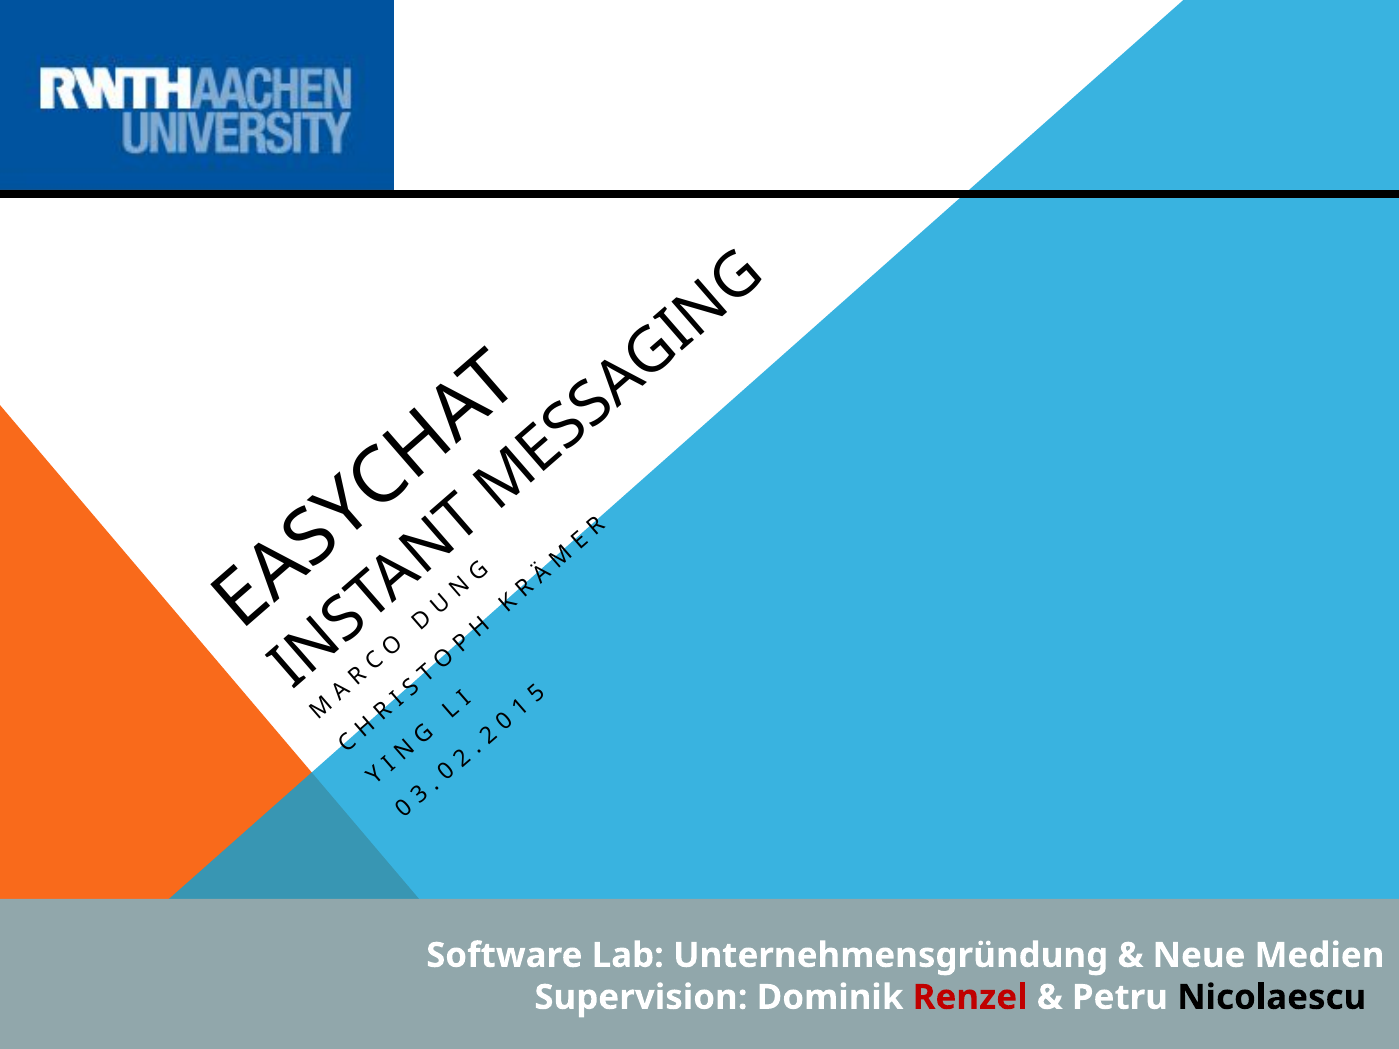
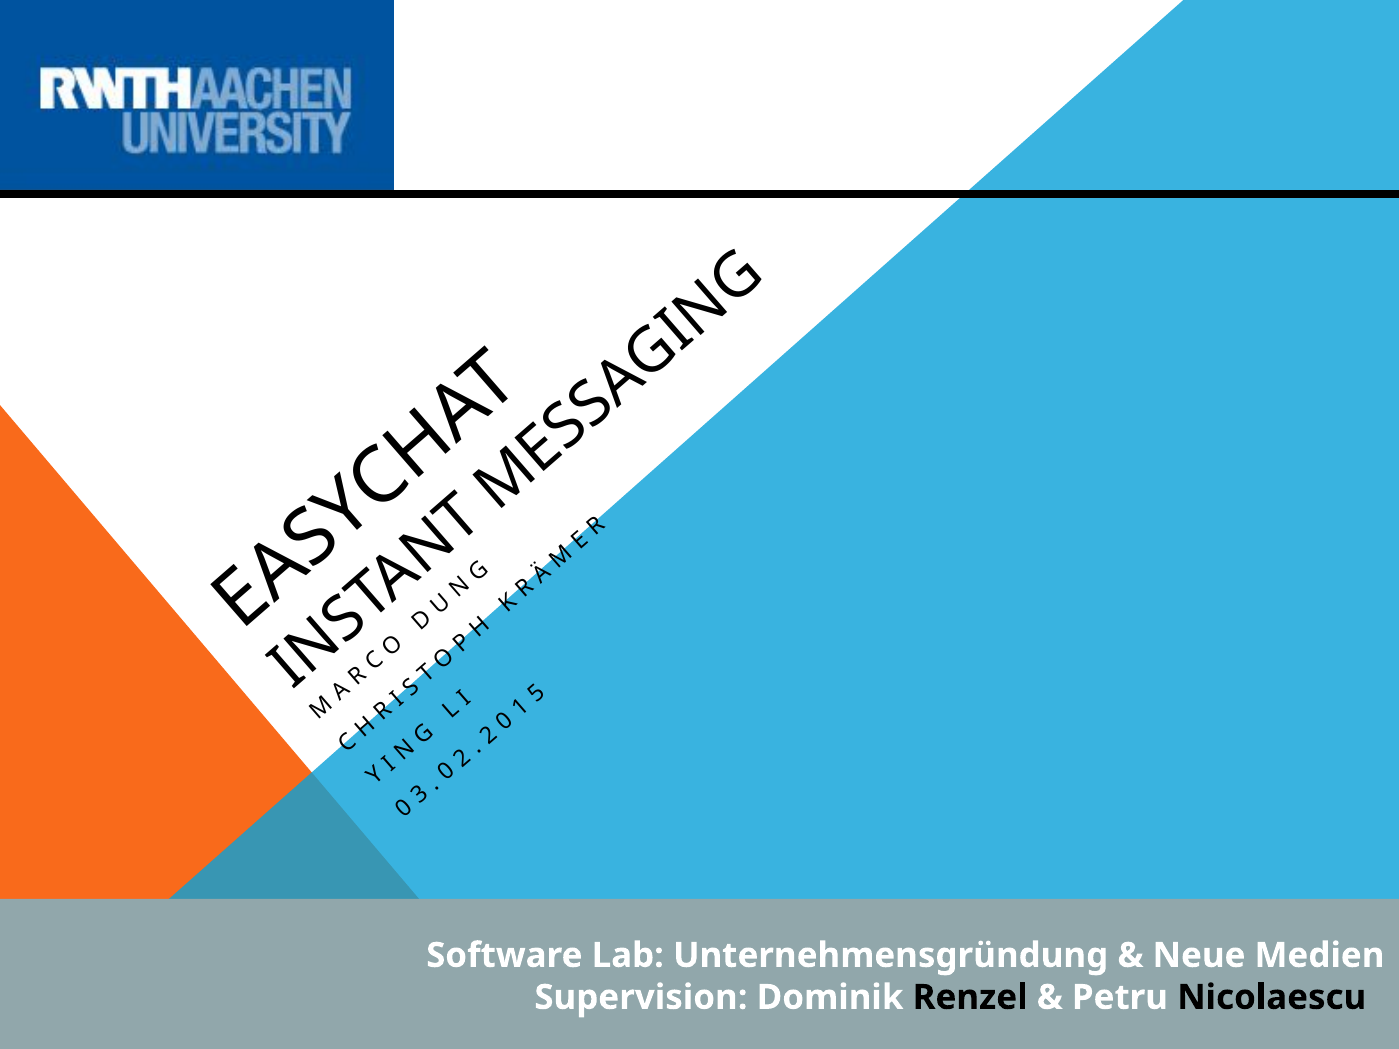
Renzel colour: red -> black (970, 998)
